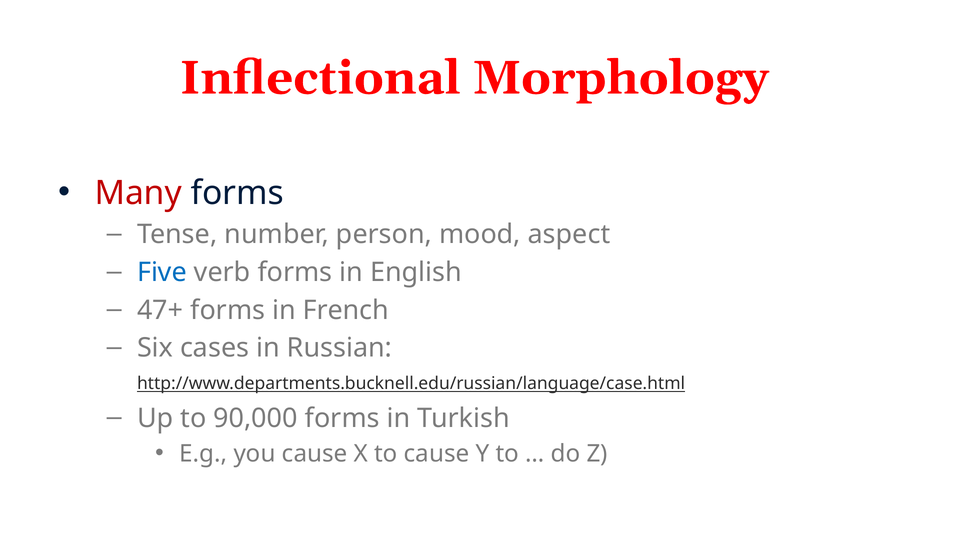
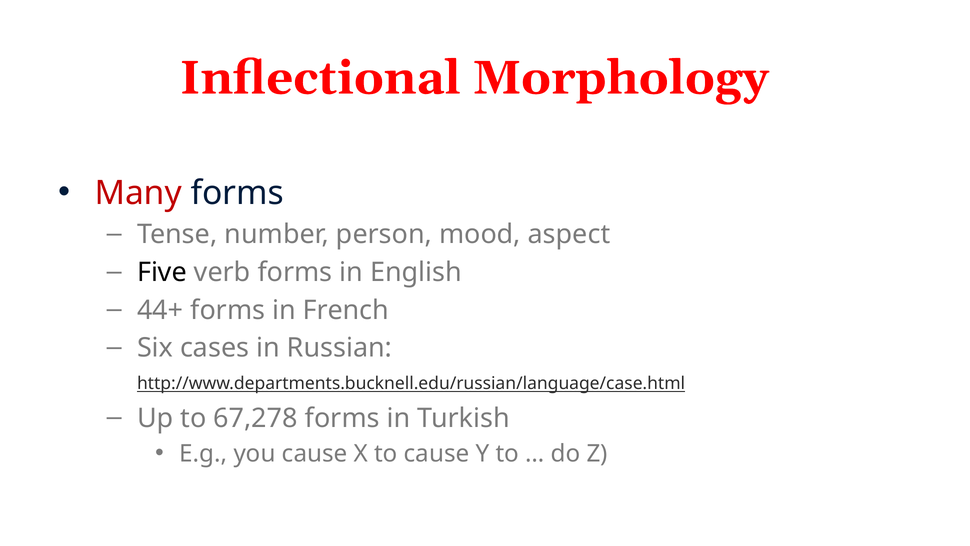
Five colour: blue -> black (162, 272)
47+: 47+ -> 44+ (160, 310)
90,000: 90,000 -> 67,278 (256, 418)
